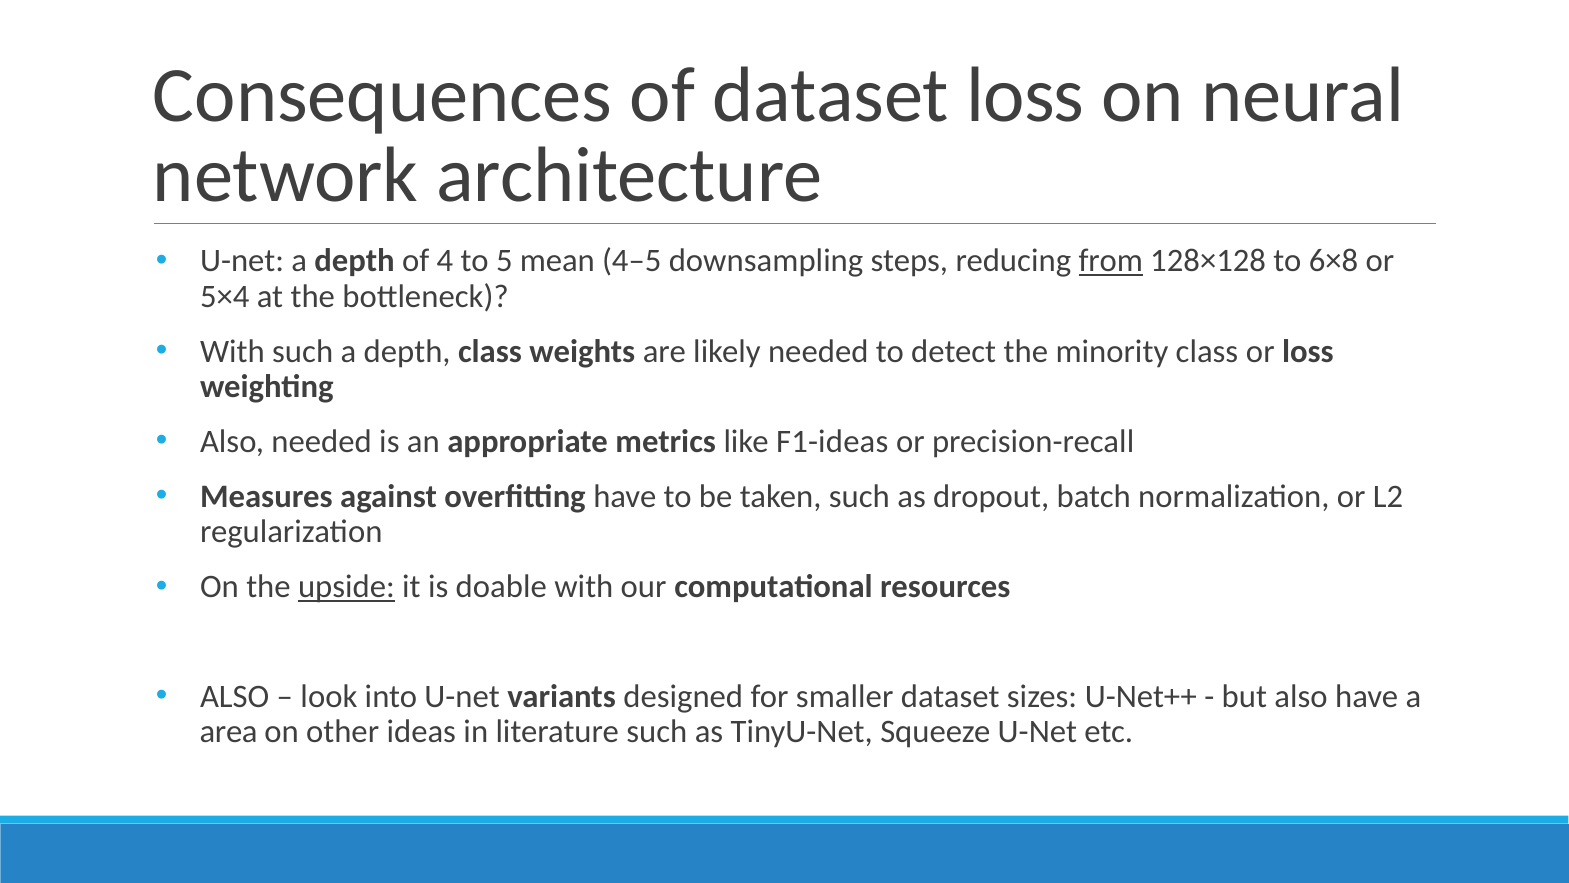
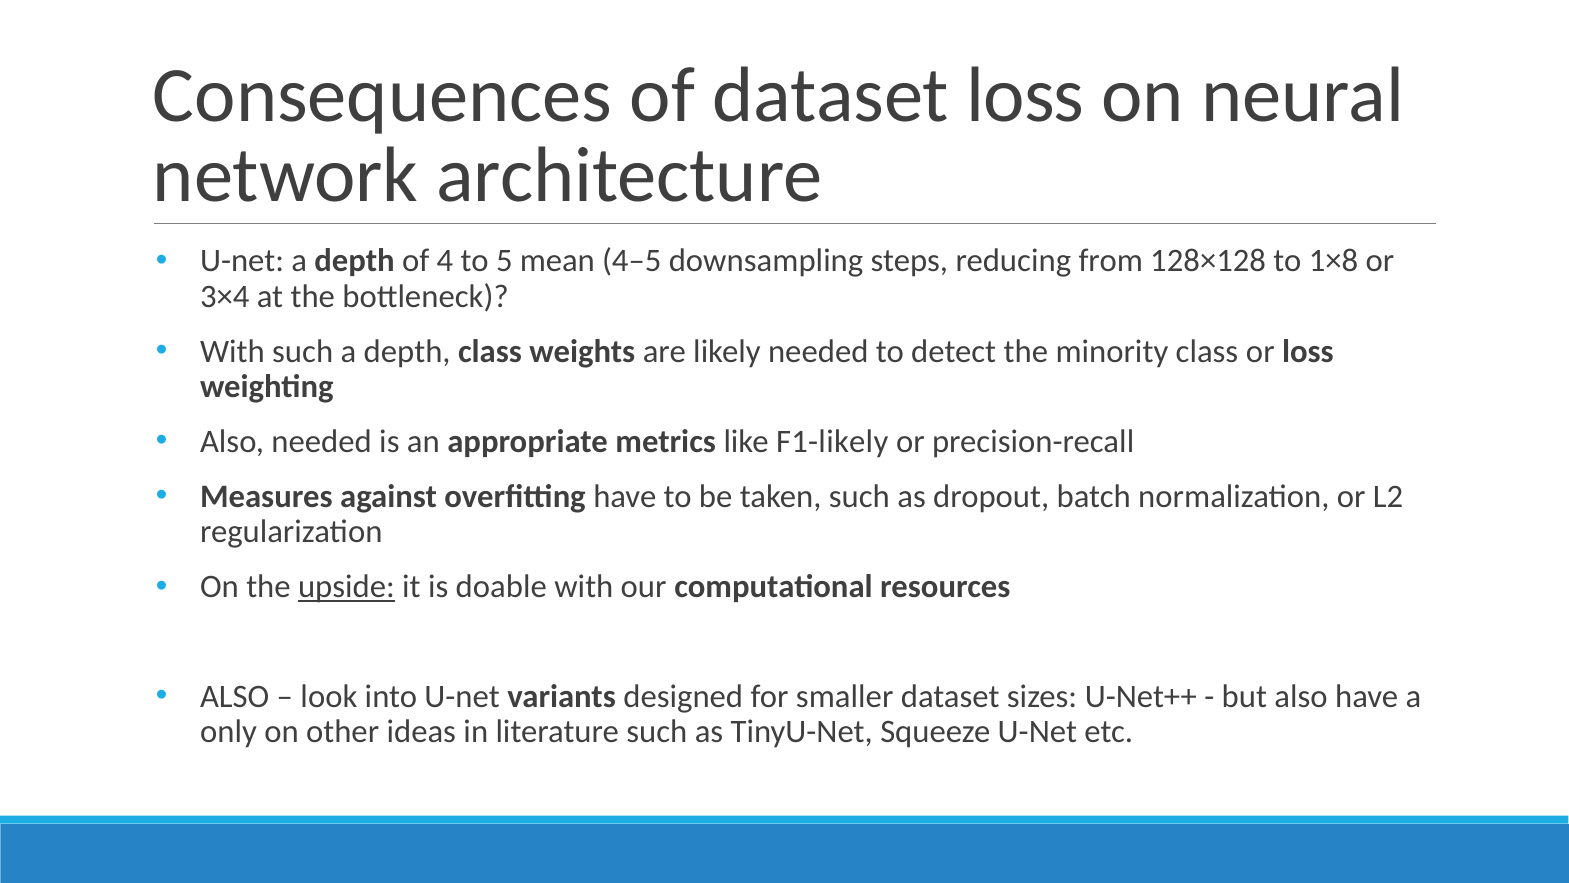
from underline: present -> none (1111, 261)
6×8: 6×8 -> 1×8 (1334, 261)
5×4: 5×4 -> 3×4 (225, 296)
F1-ideas: F1-ideas -> F1-likely (832, 441)
area: area -> only (228, 731)
